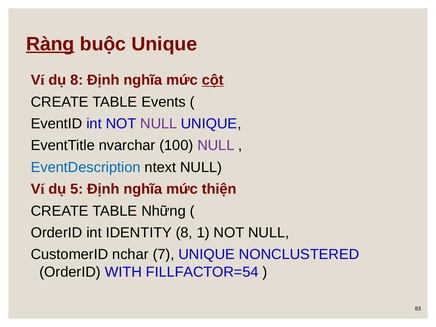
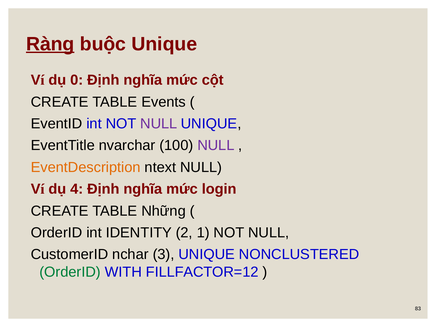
dụ 8: 8 -> 0 (77, 80)
cột underline: present -> none (213, 80)
EventDescription colour: blue -> orange (86, 167)
5: 5 -> 4 (77, 189)
thiện: thiện -> login (219, 189)
IDENTITY 8: 8 -> 2 (184, 233)
7: 7 -> 3 (164, 254)
OrderID colour: black -> green (70, 272)
FILLFACTOR=54: FILLFACTOR=54 -> FILLFACTOR=12 (202, 272)
